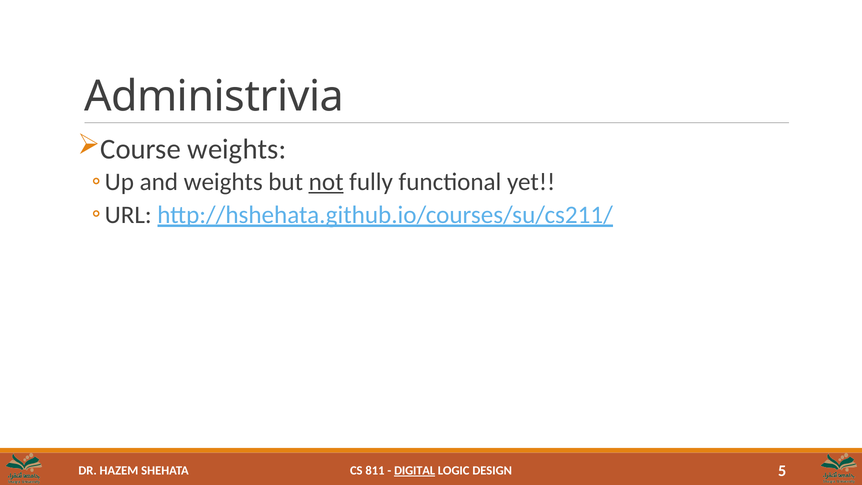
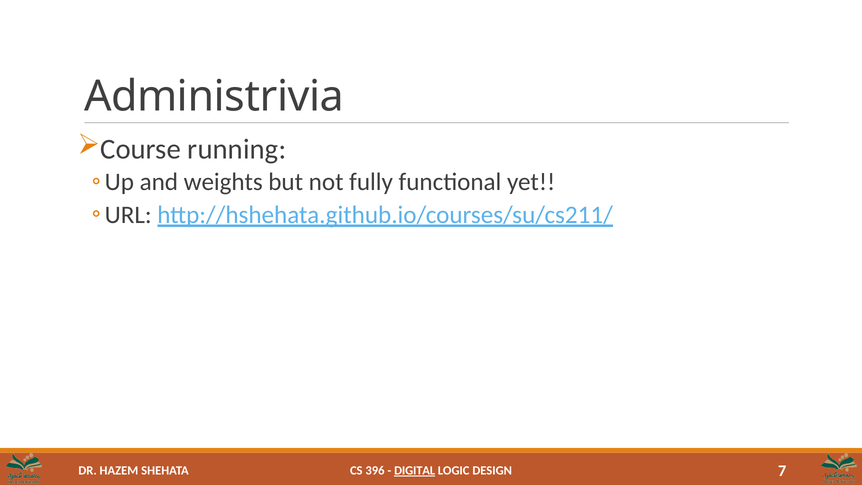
Course weights: weights -> running (237, 149)
not underline: present -> none (326, 182)
811: 811 -> 396 (375, 470)
5: 5 -> 7 (782, 471)
